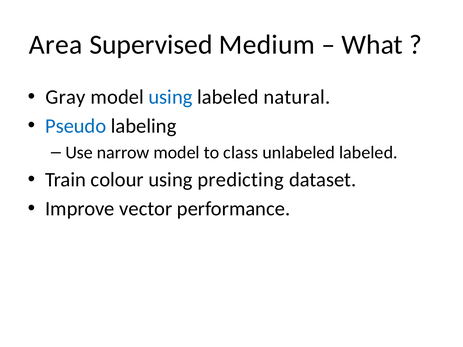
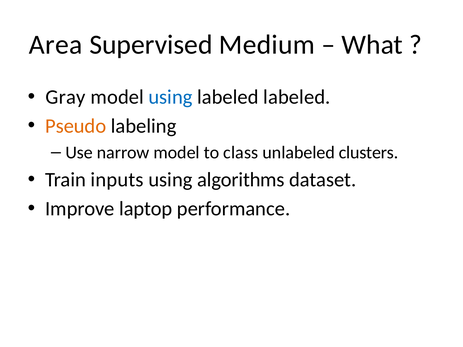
labeled natural: natural -> labeled (297, 97)
Pseudo colour: blue -> orange (76, 126)
unlabeled labeled: labeled -> clusters (369, 153)
colour: colour -> inputs (117, 180)
predicting: predicting -> algorithms (241, 180)
vector: vector -> laptop (146, 209)
